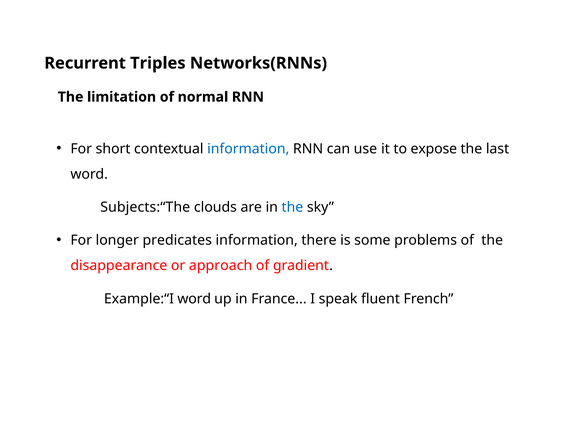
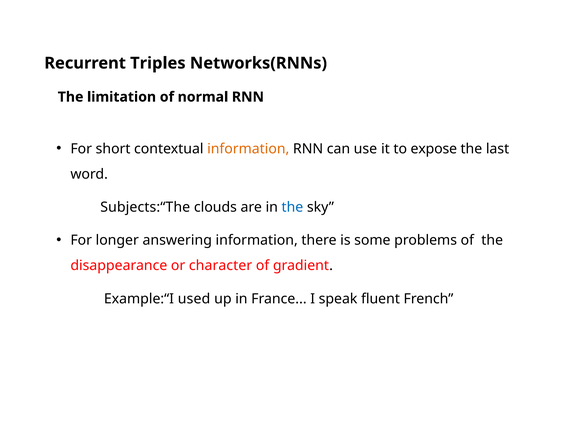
information colour: blue -> orange (248, 149)
predicates: predicates -> answering (177, 240)
approach: approach -> character (221, 266)
Example:“I word: word -> used (194, 299)
